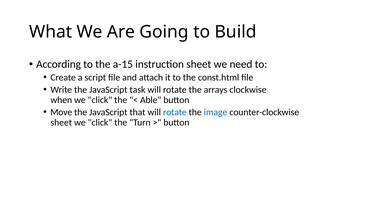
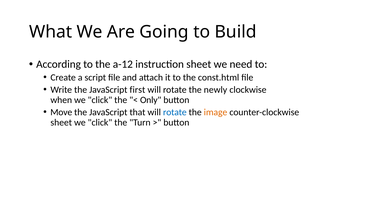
a-15: a-15 -> a-12 (123, 64)
task: task -> first (137, 90)
arrays: arrays -> newly (215, 90)
Able: Able -> Only (151, 100)
image colour: blue -> orange (216, 112)
